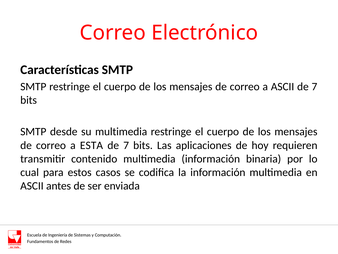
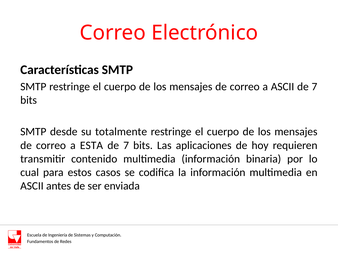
su multimedia: multimedia -> totalmente (121, 131)
